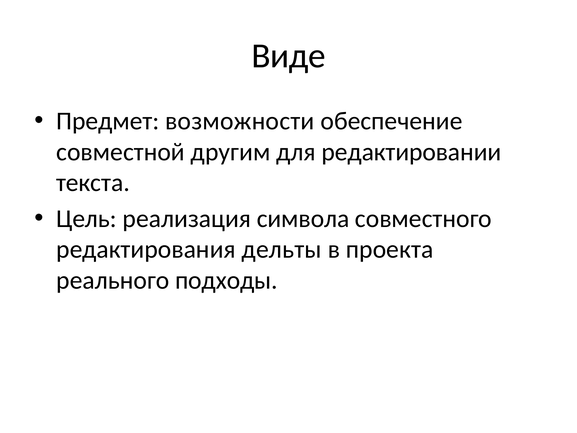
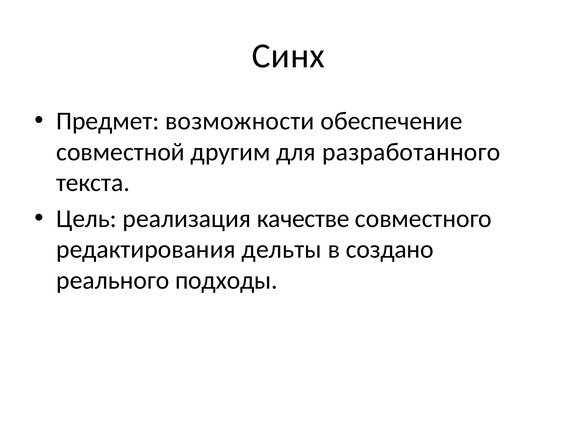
Виде: Виде -> Синх (288, 56)
редактировании: редактировании -> разработанного (411, 152)
символа: символа -> качестве (303, 219)
проекта: проекта -> создано (390, 249)
